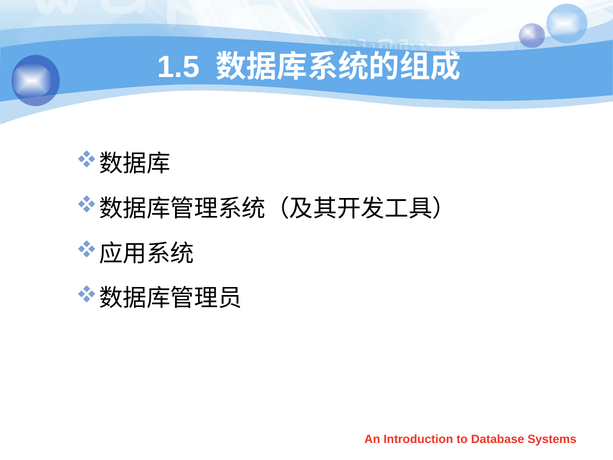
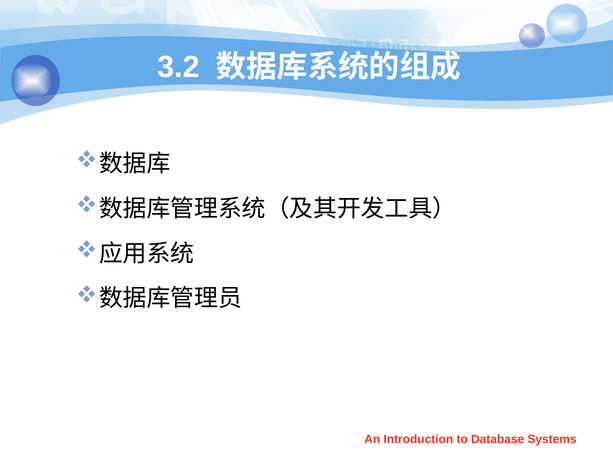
1.5: 1.5 -> 3.2 (179, 67)
